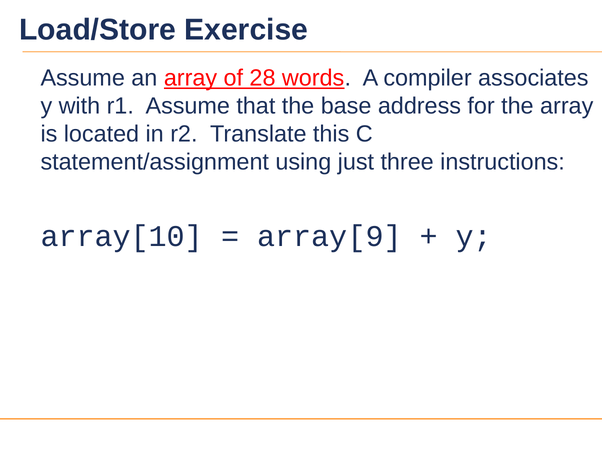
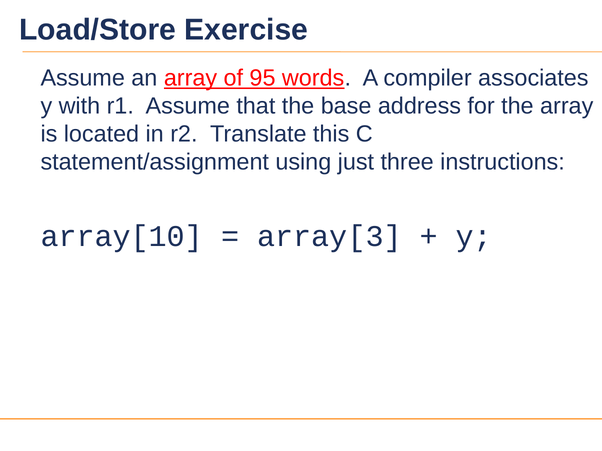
28: 28 -> 95 (263, 78)
array[9: array[9 -> array[3 (329, 236)
